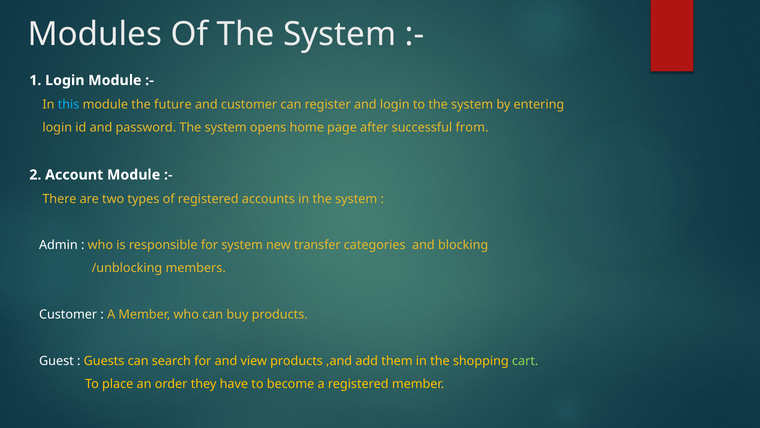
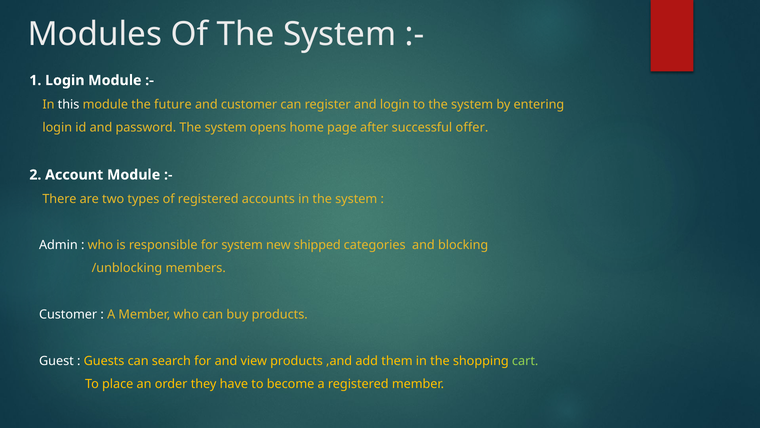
this colour: light blue -> white (69, 104)
from: from -> offer (472, 127)
transfer: transfer -> shipped (317, 245)
